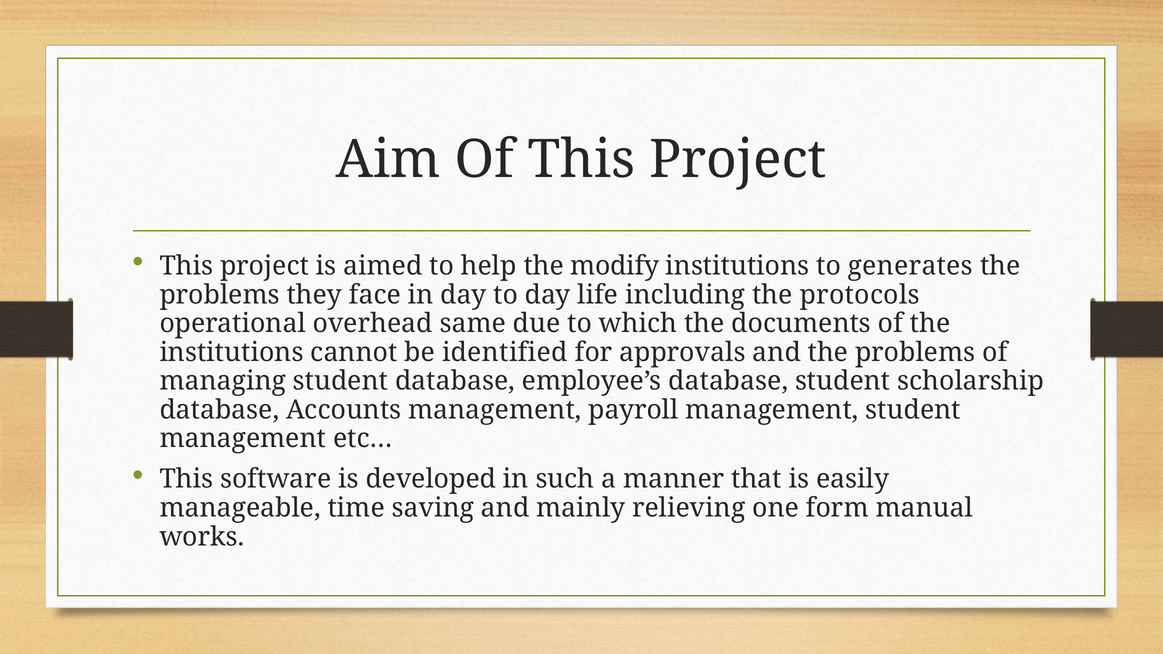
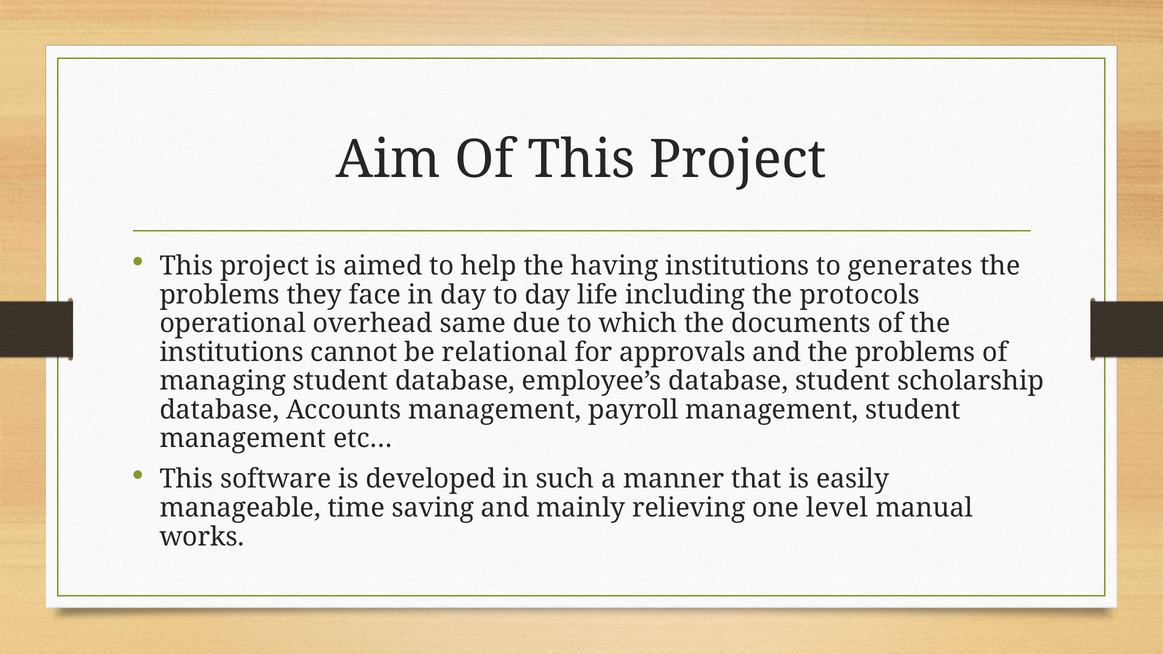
modify: modify -> having (615, 266)
identified: identified -> relational (505, 352)
form: form -> level (837, 508)
